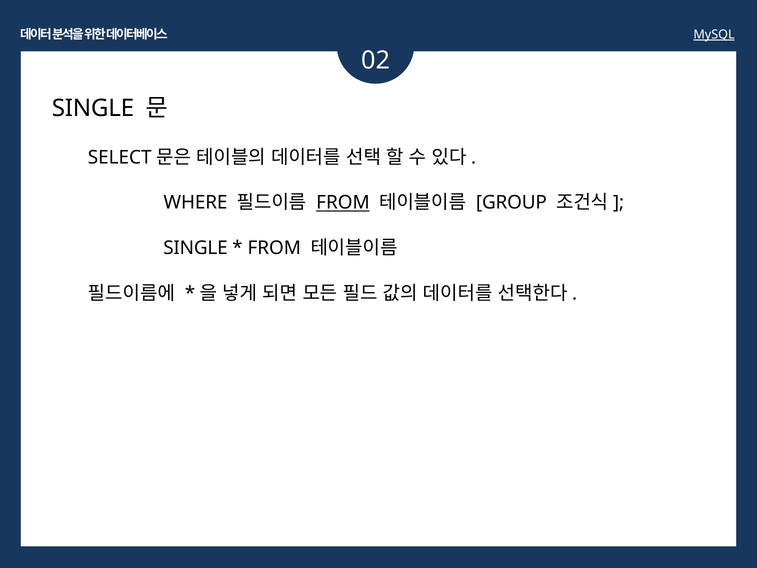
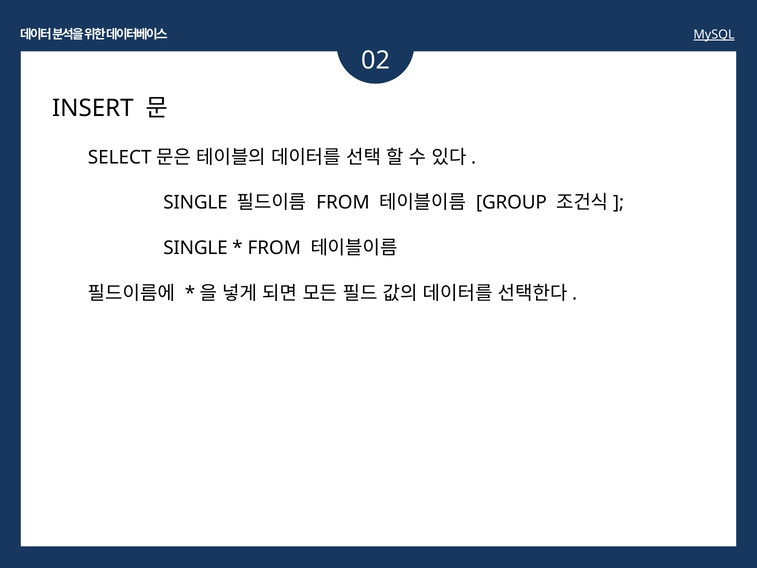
SINGLE: SINGLE -> INSERT (93, 108)
WHERE: WHERE -> SINGLE (196, 203)
FROM underline: present -> none (343, 203)
